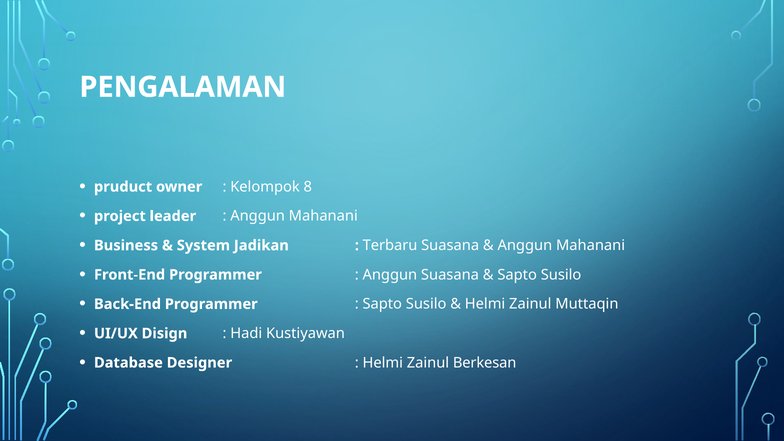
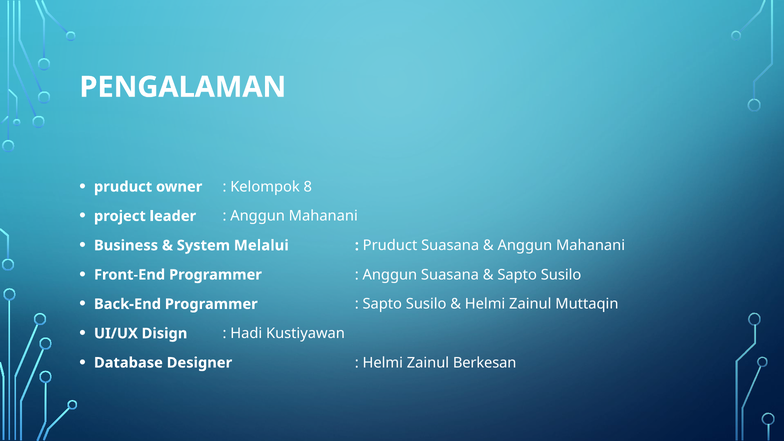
Jadikan: Jadikan -> Melalui (261, 245)
Terbaru: Terbaru -> Pruduct (390, 245)
